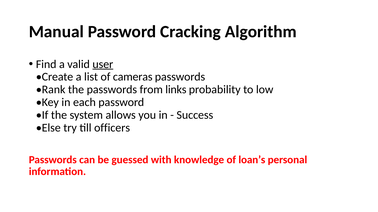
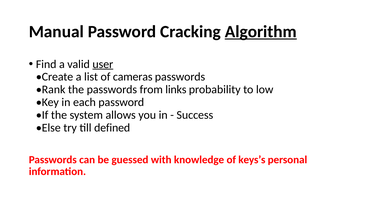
Algorithm underline: none -> present (261, 32)
officers: officers -> defined (112, 128)
loan’s: loan’s -> keys’s (252, 160)
